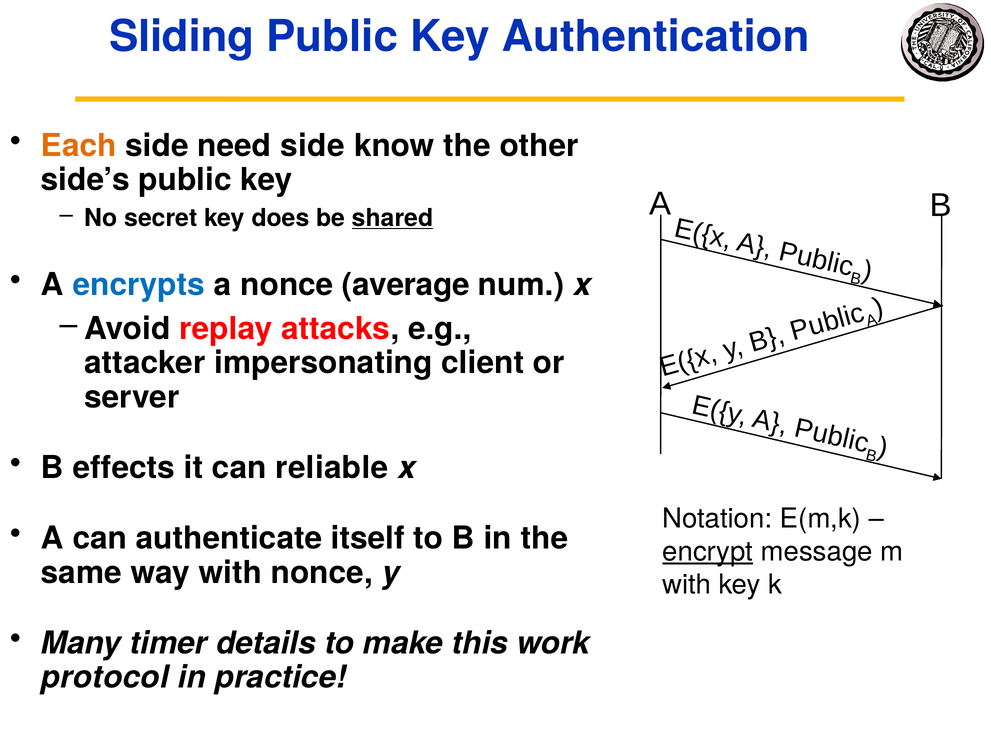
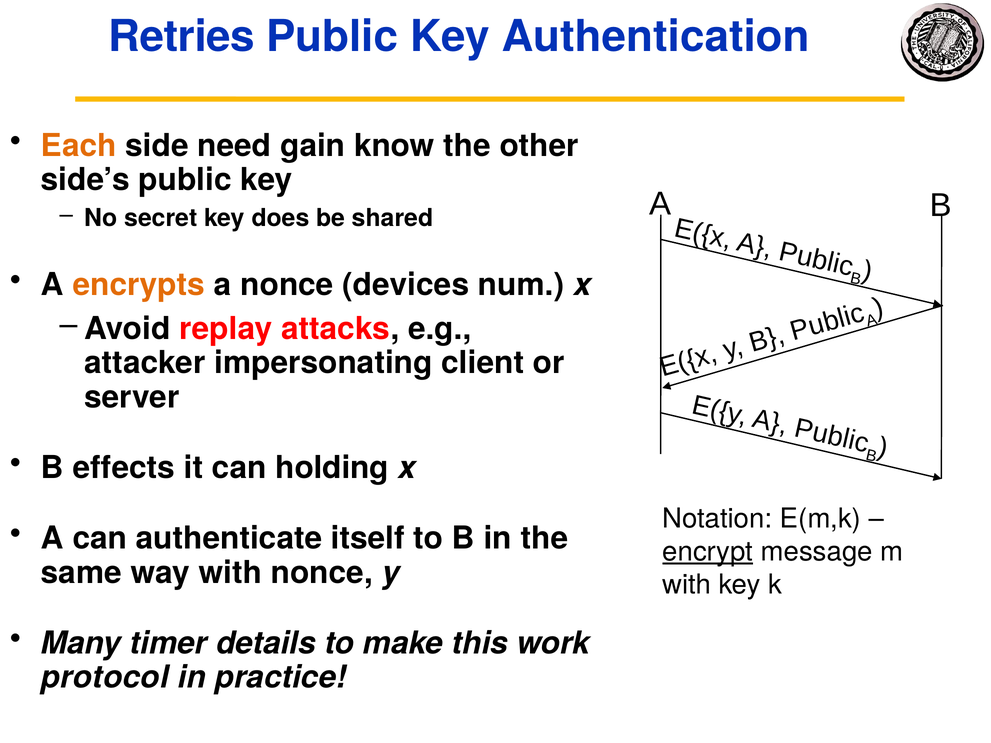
Sliding: Sliding -> Retries (182, 37)
need side: side -> gain (313, 146)
shared underline: present -> none (393, 218)
encrypts colour: blue -> orange (139, 285)
average: average -> devices (406, 285)
reliable: reliable -> holding (332, 468)
